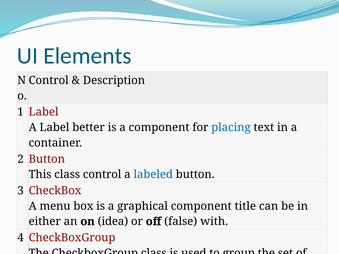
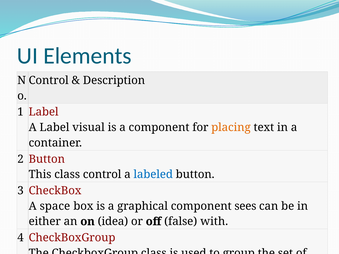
better: better -> visual (89, 128)
placing colour: blue -> orange (231, 128)
menu: menu -> space (55, 206)
title: title -> sees (245, 206)
